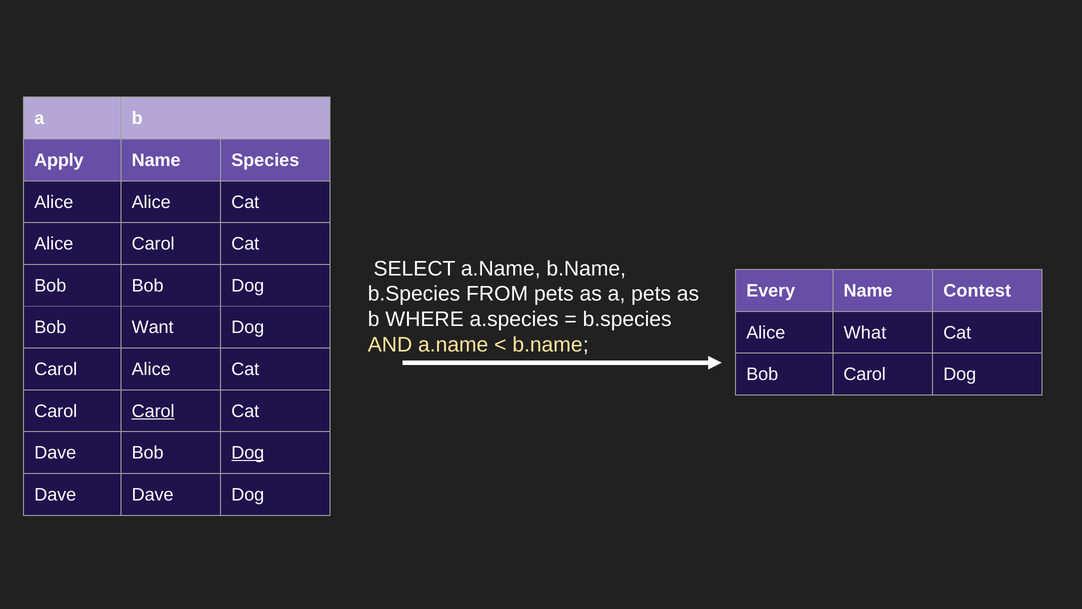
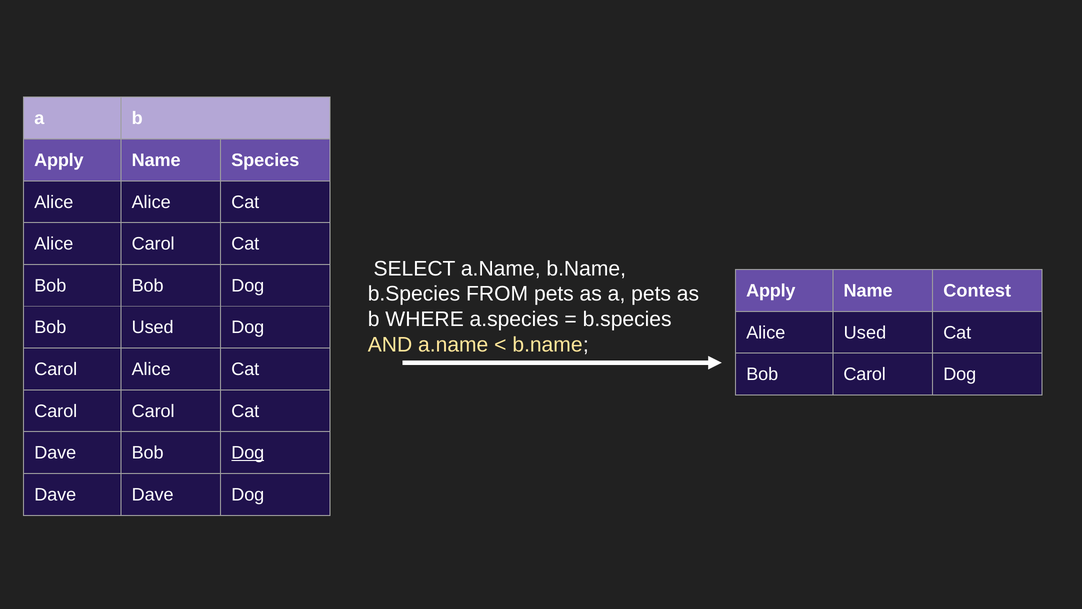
Every: Every -> Apply (771, 291)
Bob Want: Want -> Used (153, 327)
Alice What: What -> Used (865, 332)
Carol underline: present -> none (153, 411)
